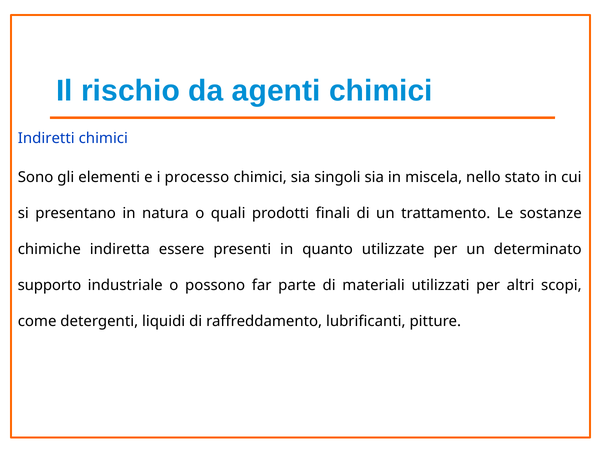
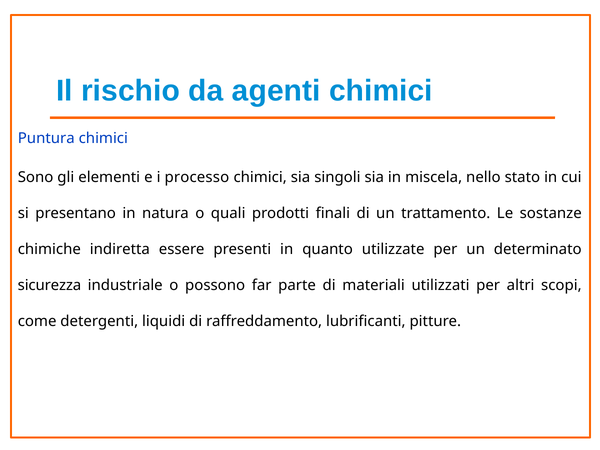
Indiretti: Indiretti -> Puntura (46, 138)
supporto: supporto -> sicurezza (49, 285)
